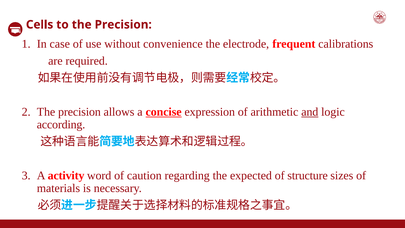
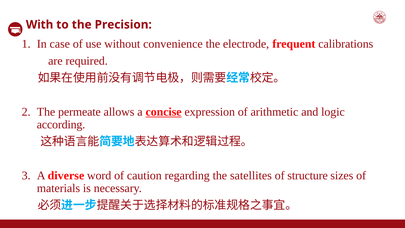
Cells: Cells -> With (40, 25)
precision: precision -> permeate (79, 112)
and underline: present -> none (310, 112)
activity: activity -> diverse (66, 175)
expected: expected -> satellites (251, 175)
